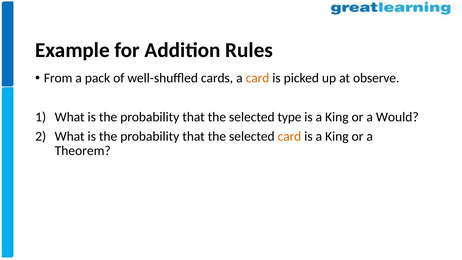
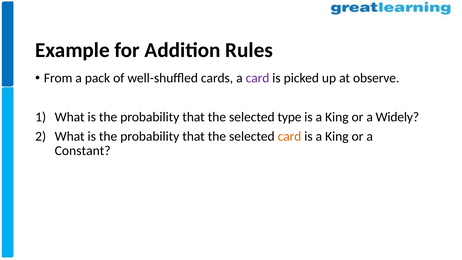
card colour: orange -> purple (258, 78)
Would: Would -> Widely (397, 117)
Theorem: Theorem -> Constant (83, 151)
